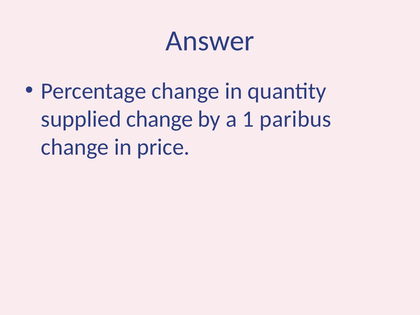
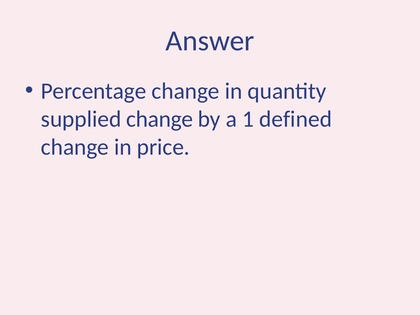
paribus: paribus -> defined (296, 119)
